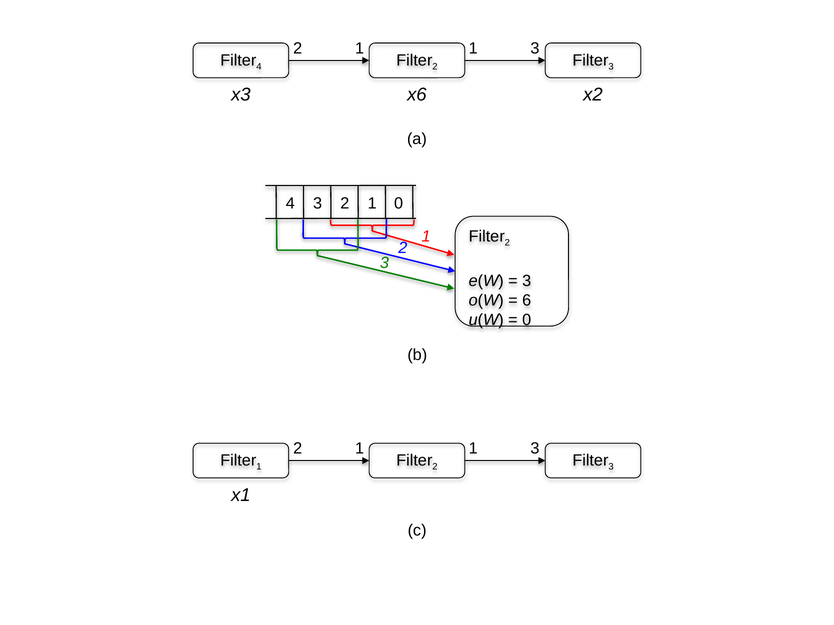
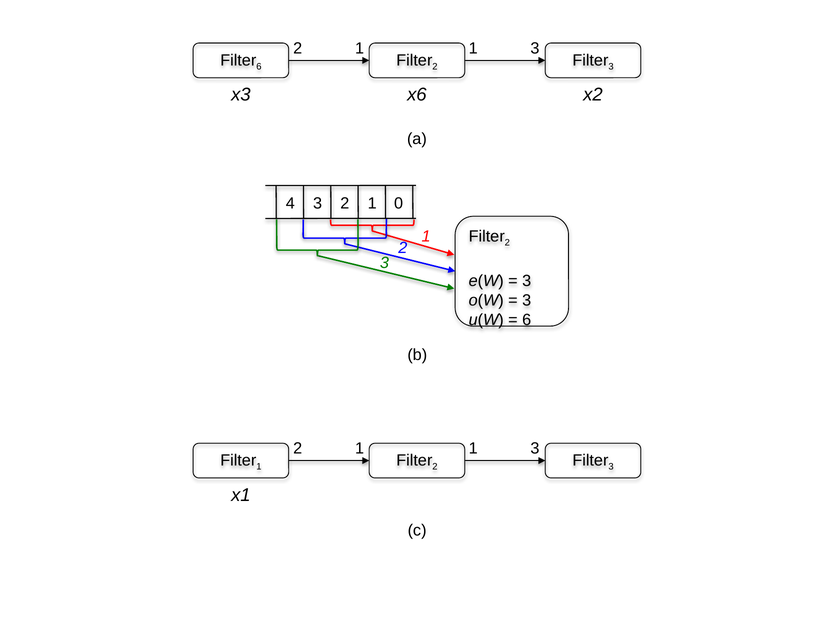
4: 4 -> 6 (259, 67)
6: 6 -> 3 (527, 300)
0: 0 -> 6 (527, 320)
